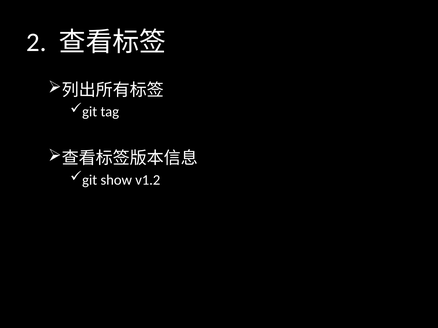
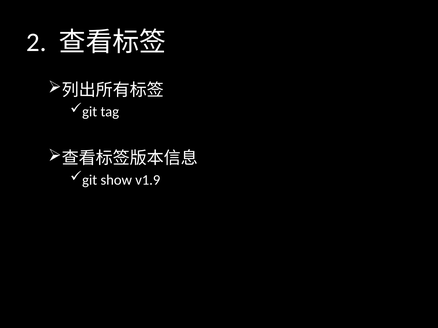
v1.2: v1.2 -> v1.9 (148, 180)
